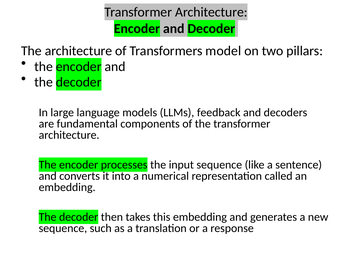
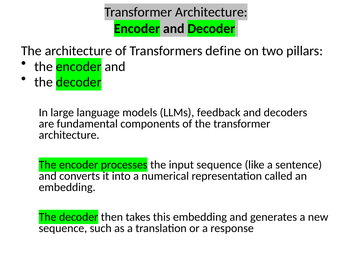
model: model -> define (223, 51)
